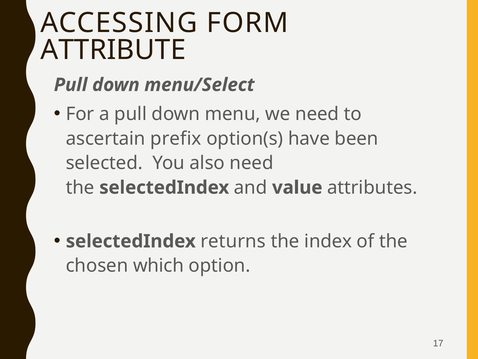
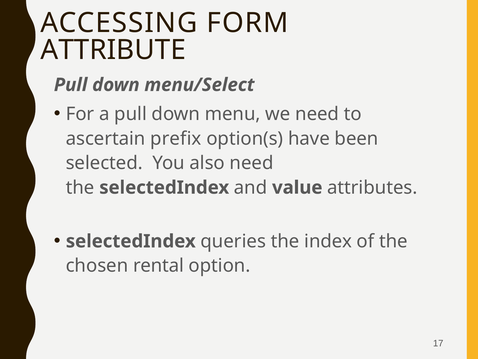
returns: returns -> queries (233, 241)
which: which -> rental (158, 265)
